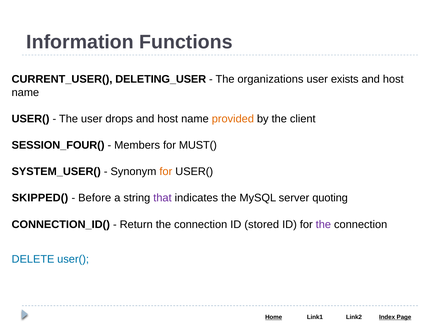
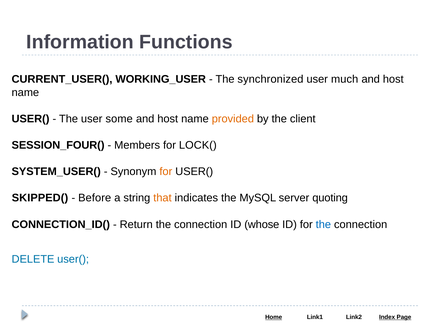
DELETING_USER: DELETING_USER -> WORKING_USER (161, 79)
organizations: organizations -> synchronized (270, 79)
exists: exists -> much (345, 79)
drops: drops -> some (119, 119)
MUST(: MUST( -> LOCK( (198, 145)
that colour: purple -> orange (162, 198)
stored: stored -> whose (262, 224)
the colour: purple -> blue (323, 224)
